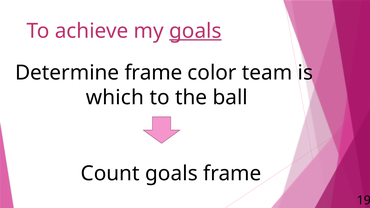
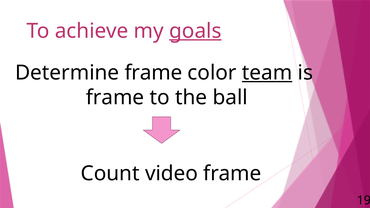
team underline: none -> present (267, 73)
which: which -> frame (115, 98)
Count goals: goals -> video (171, 174)
